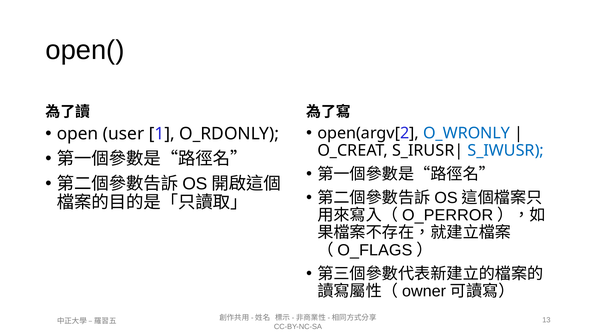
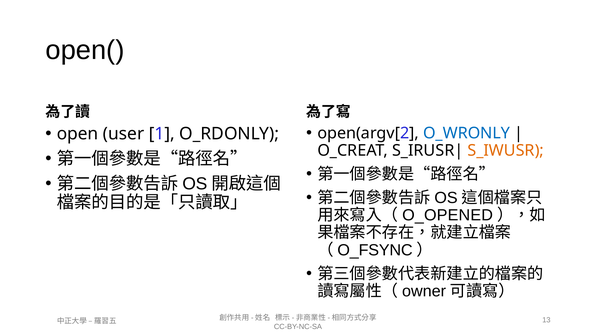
S_IWUSR colour: blue -> orange (506, 151)
O_PERROR: O_PERROR -> O_OPENED (448, 215)
O_FLAGS: O_FLAGS -> O_FSYNC (375, 250)
